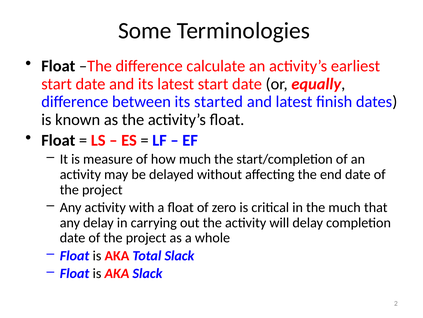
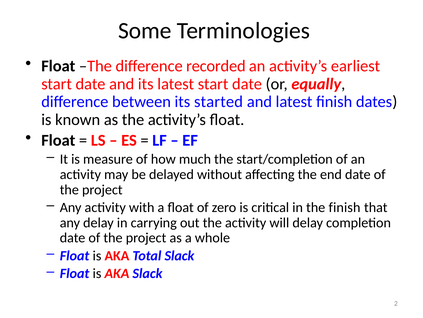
calculate: calculate -> recorded (216, 66)
the much: much -> finish (345, 207)
